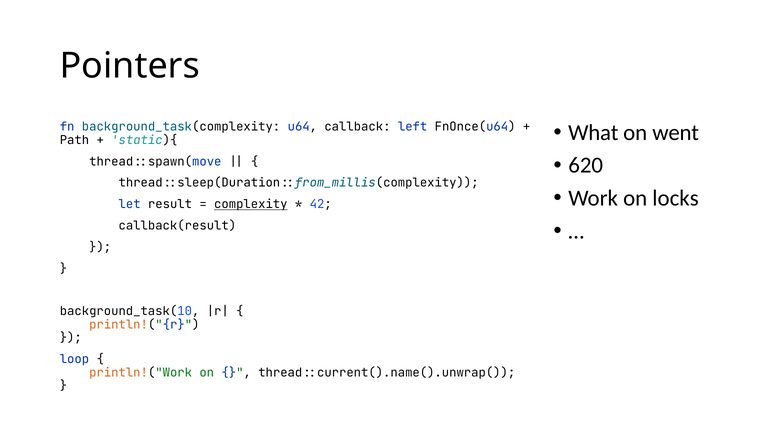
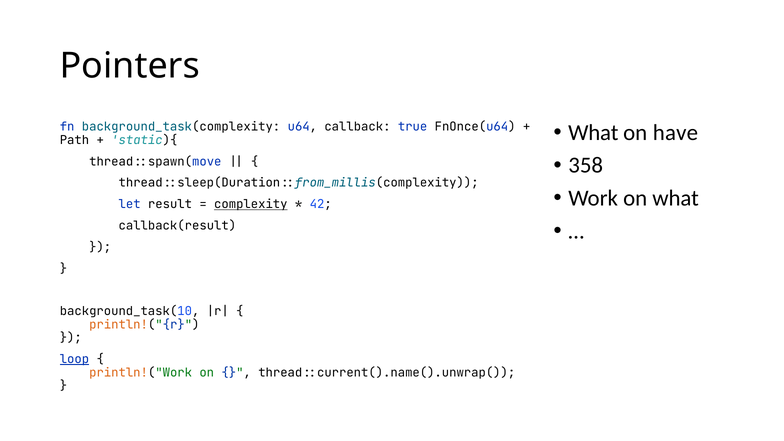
went: went -> have (675, 133)
left: left -> true (413, 127)
620: 620 -> 358 (586, 165)
on locks: locks -> what (676, 198)
loop underline: none -> present (74, 359)
